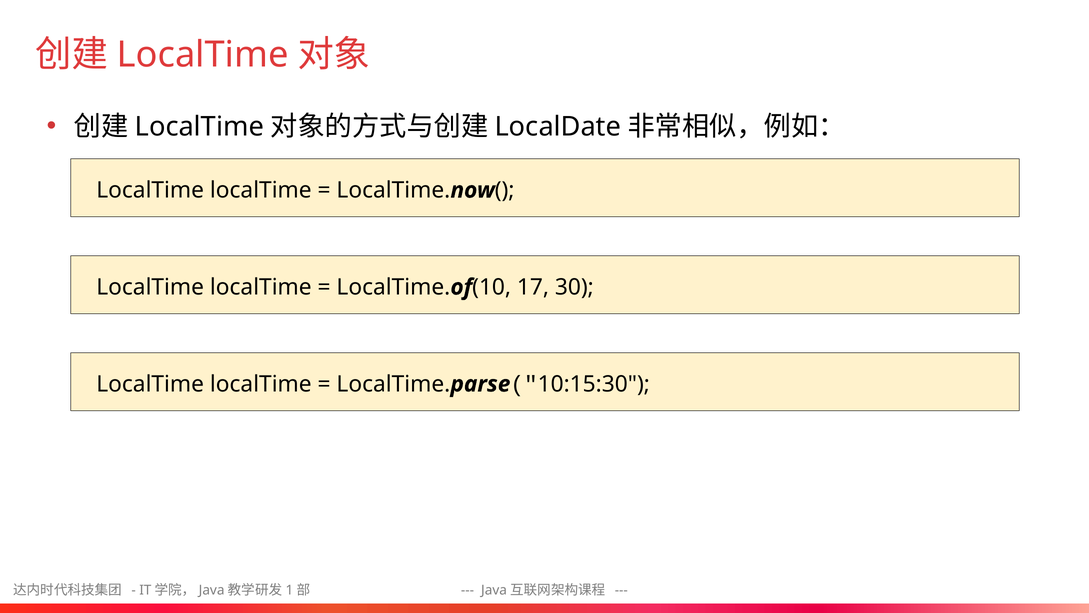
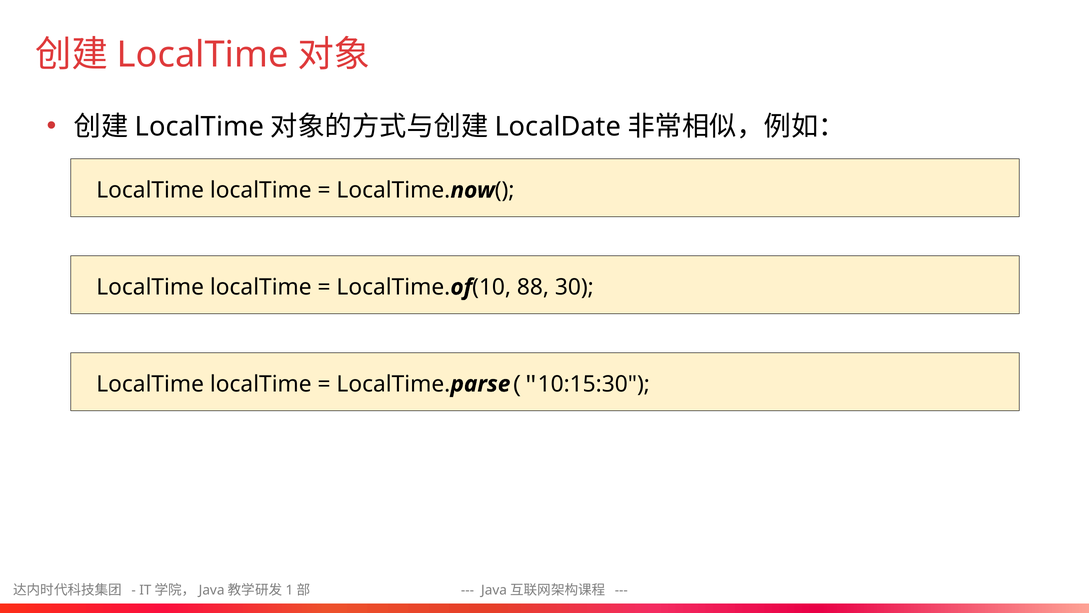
17: 17 -> 88 (533, 287)
